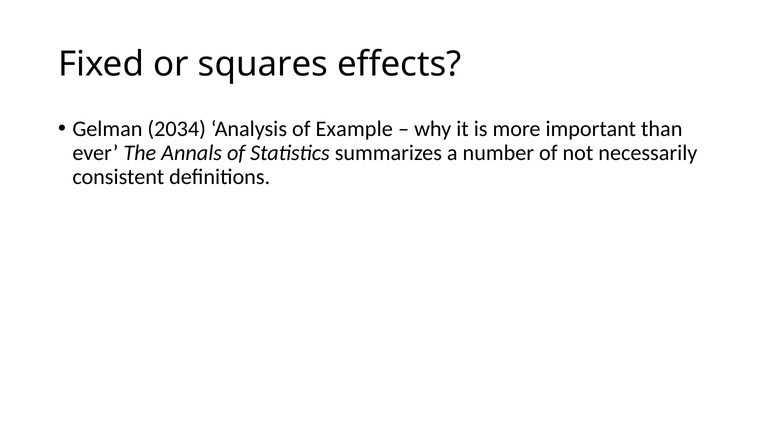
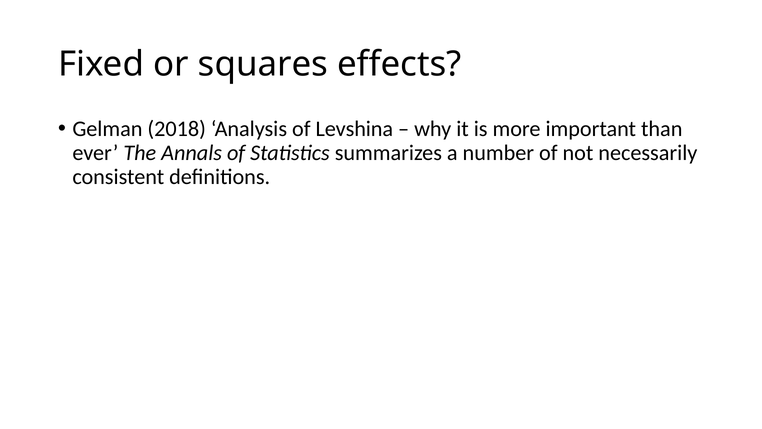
2034: 2034 -> 2018 (177, 129)
Example: Example -> Levshina (354, 129)
